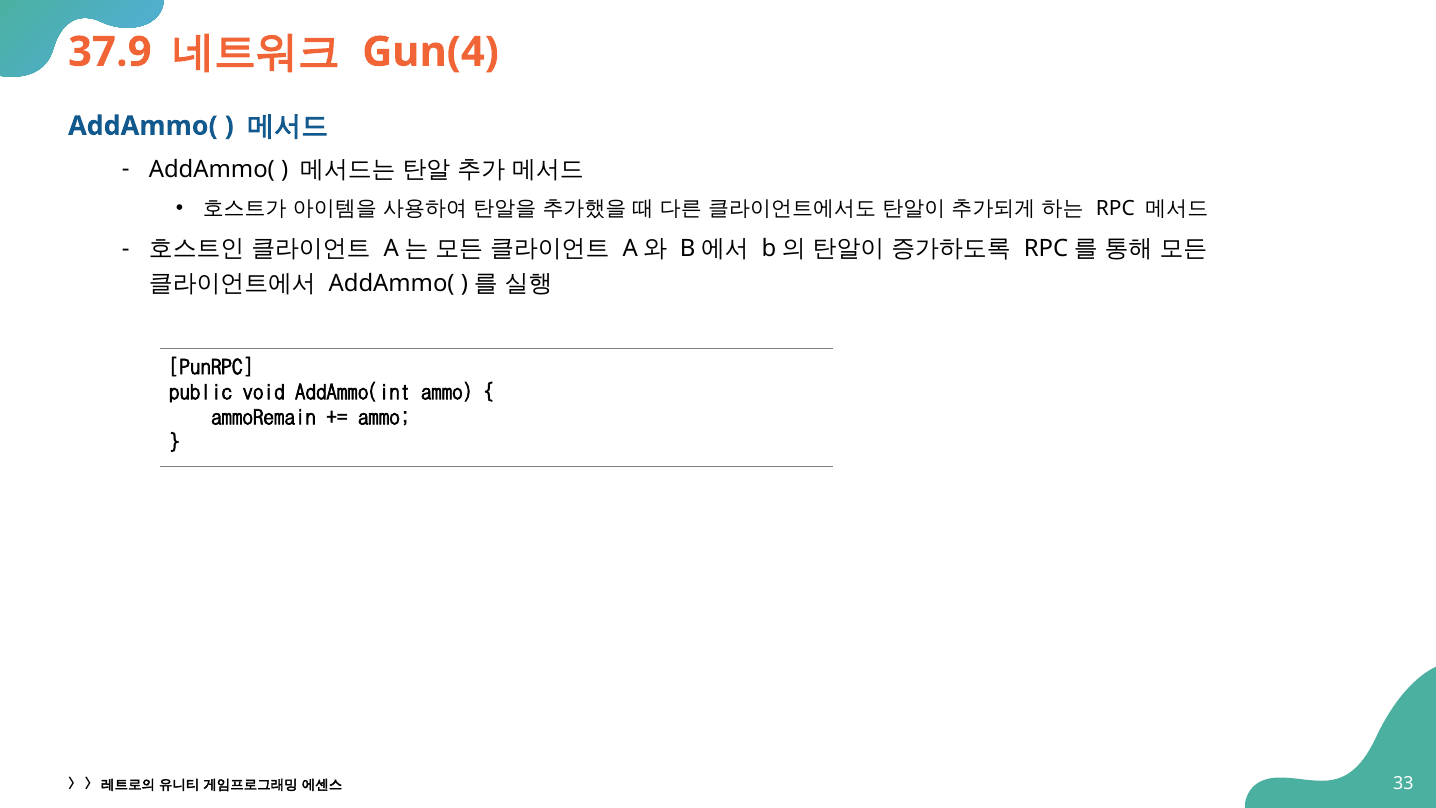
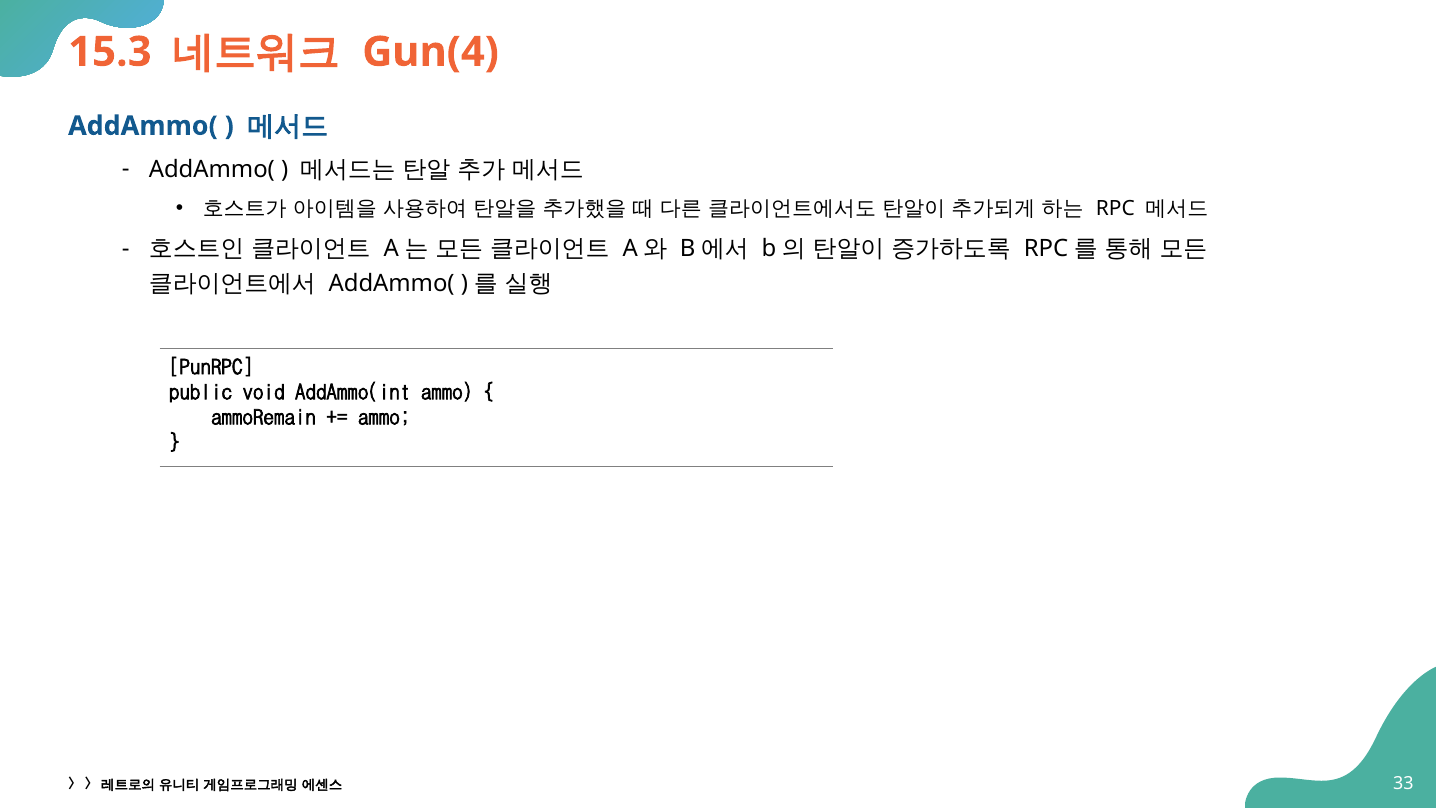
37.9: 37.9 -> 15.3 (110, 52)
